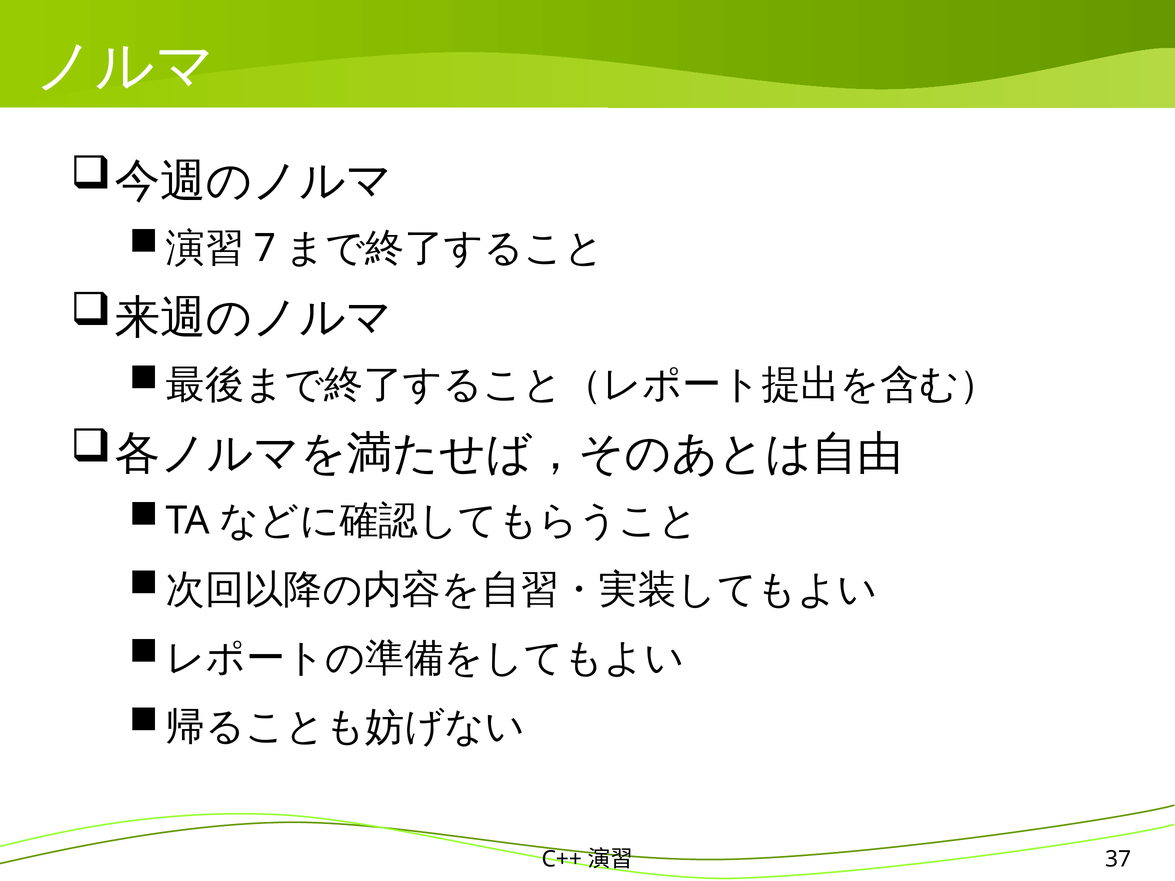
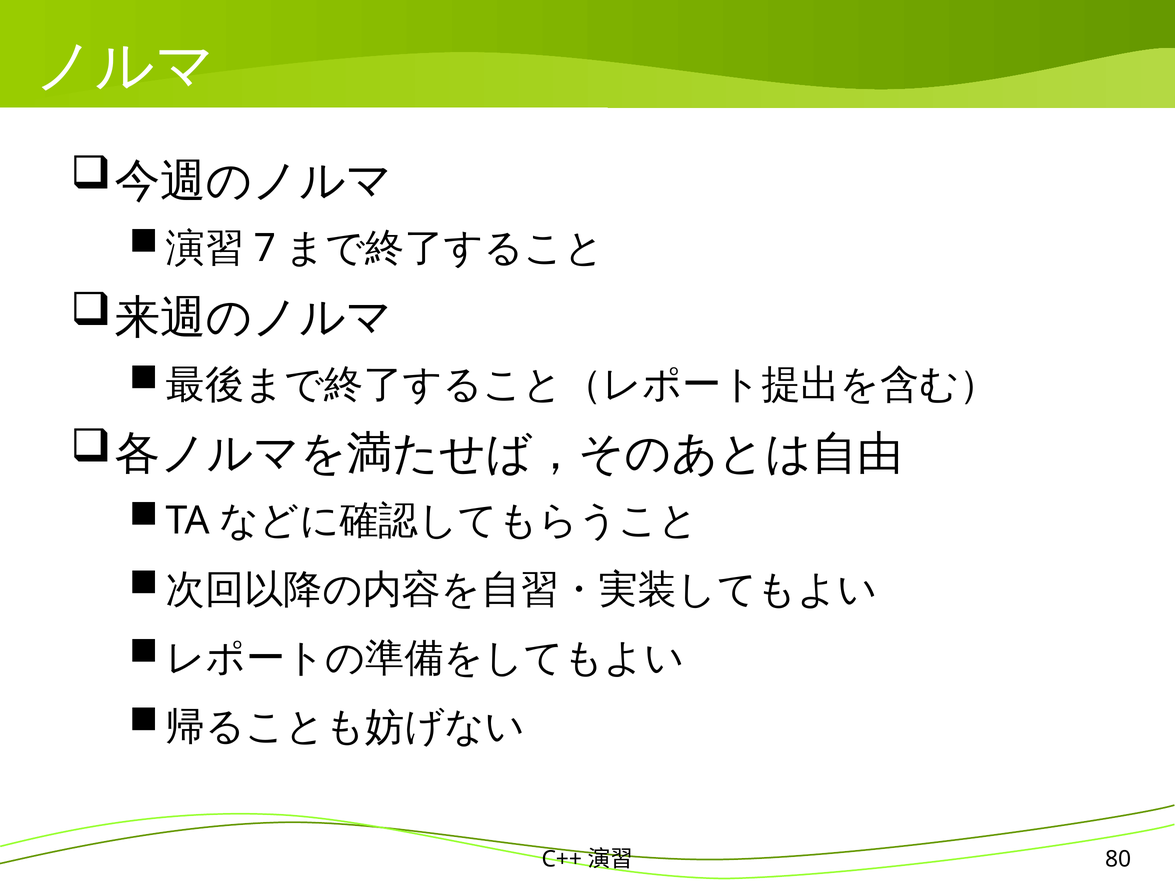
37: 37 -> 80 (1118, 860)
